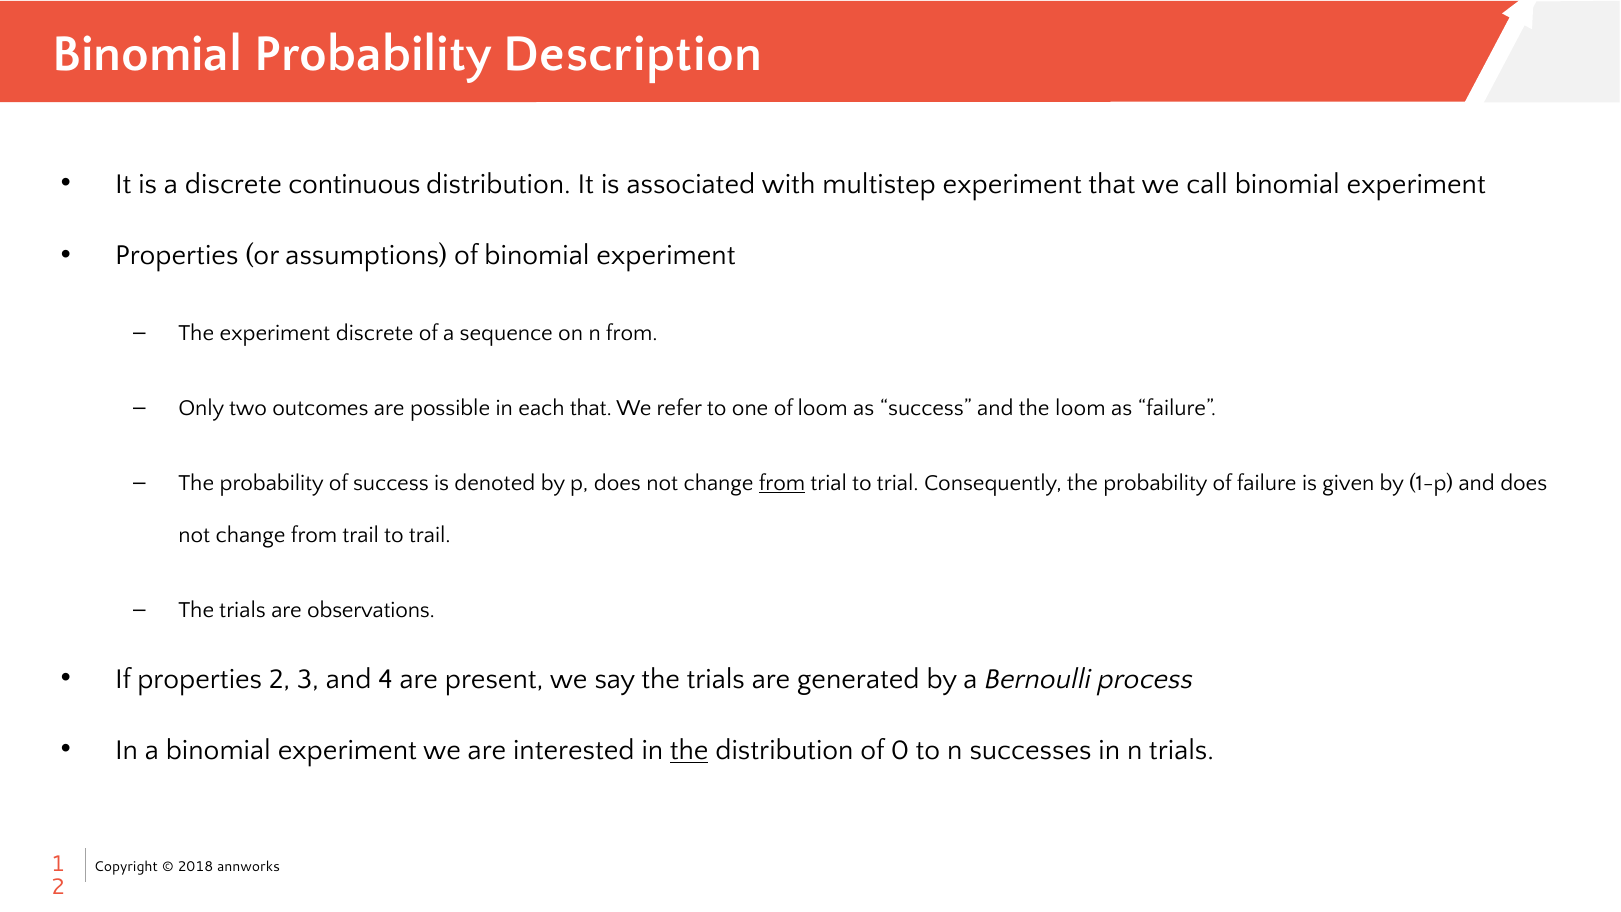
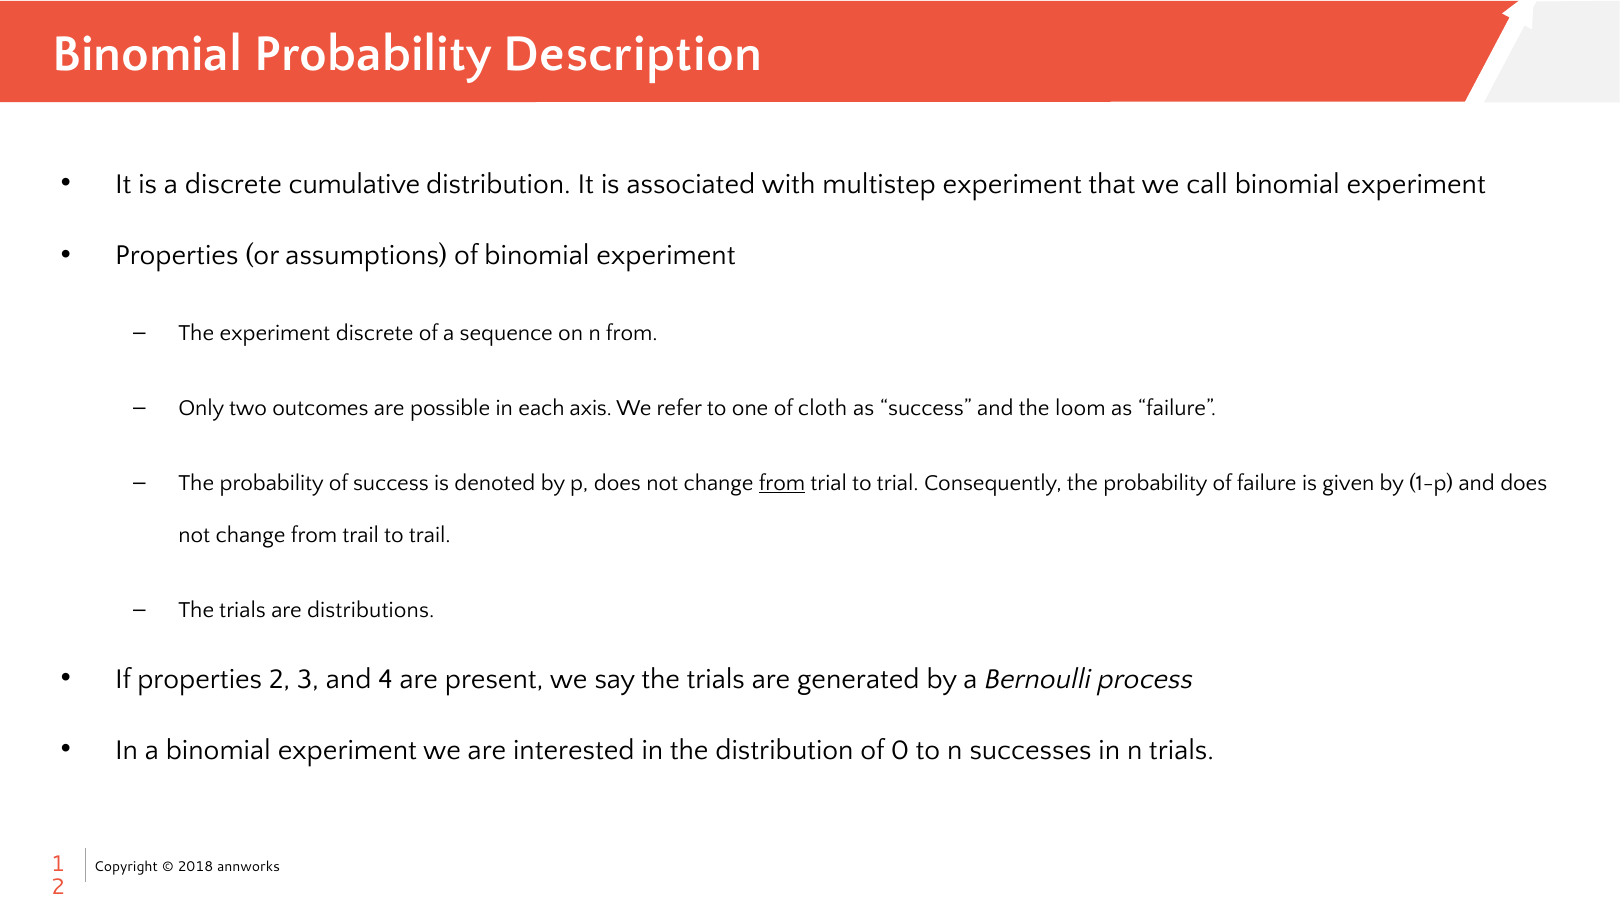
continuous: continuous -> cumulative (354, 184)
each that: that -> axis (591, 408)
of loom: loom -> cloth (823, 408)
observations: observations -> distributions (371, 610)
the underline: present -> none (689, 750)
